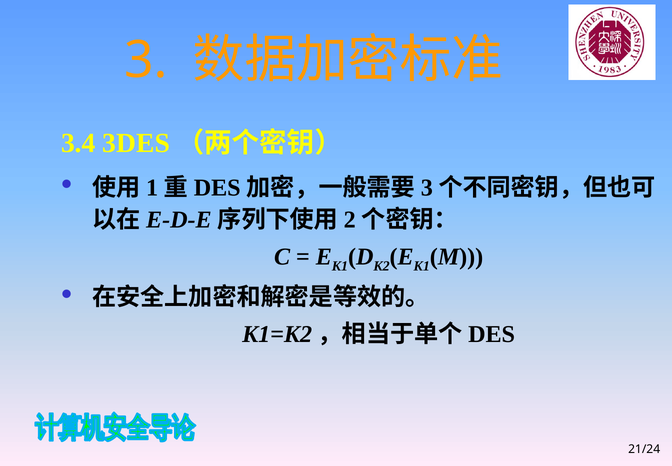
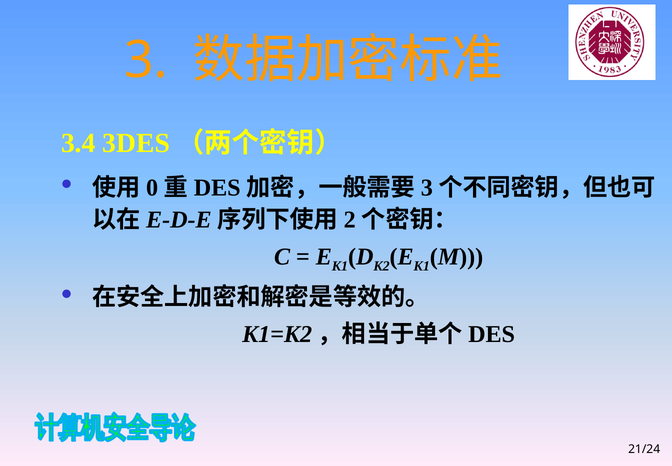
1: 1 -> 0 (152, 187)
